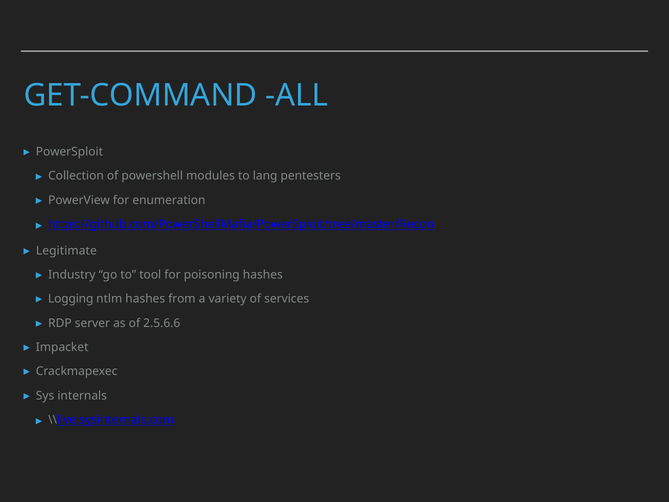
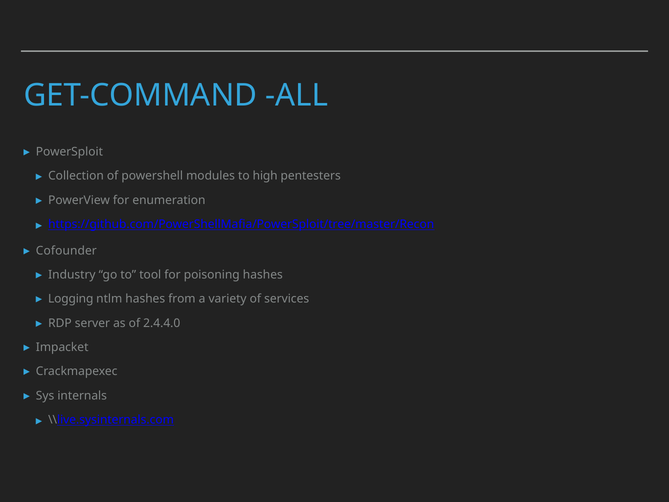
lang: lang -> high (265, 176)
Legitimate: Legitimate -> Cofounder (66, 250)
2.5.6.6: 2.5.6.6 -> 2.4.4.0 (162, 323)
